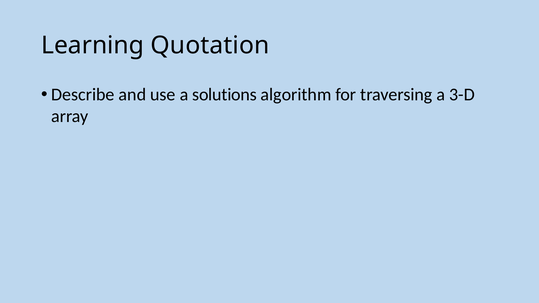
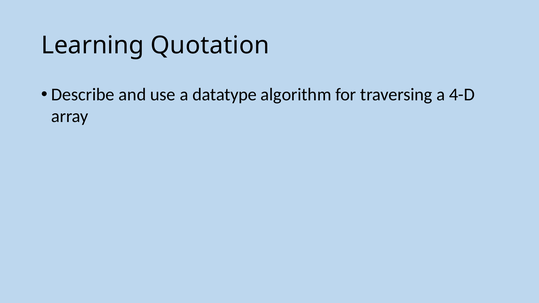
solutions: solutions -> datatype (224, 95)
3-D: 3-D -> 4-D (462, 95)
